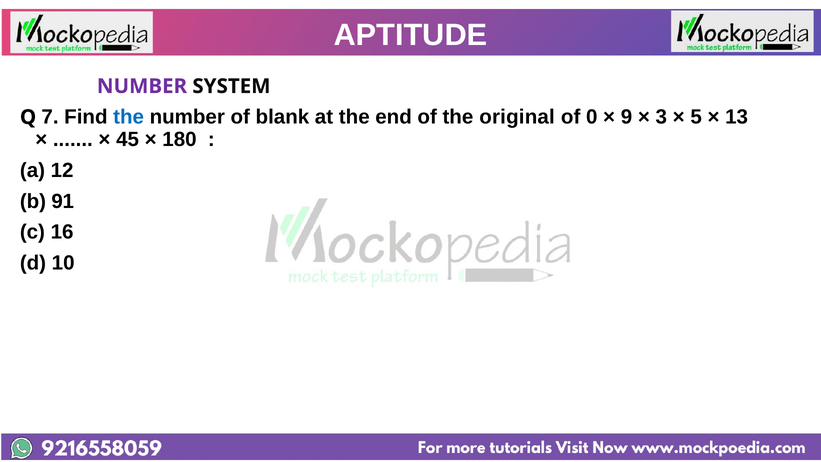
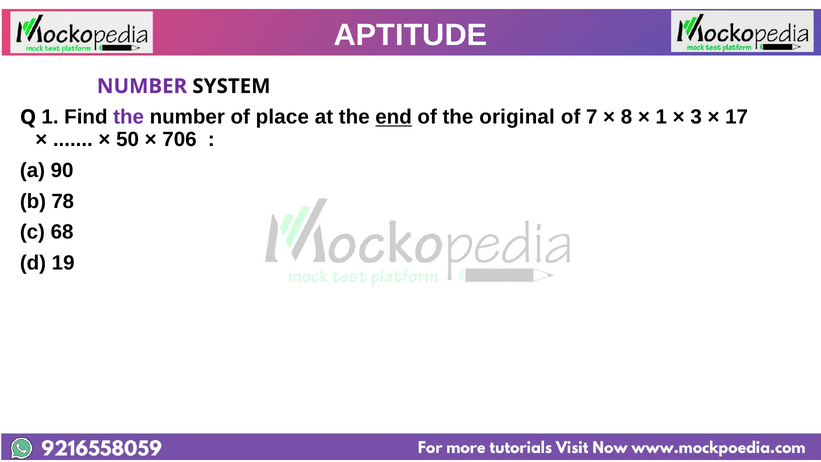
Q 7: 7 -> 1 (50, 117)
the colour: blue -> purple (129, 117)
blank: blank -> place (282, 117)
end underline: none -> present (394, 117)
0: 0 -> 7 (592, 117)
9: 9 -> 8 (627, 117)
3: 3 -> 1 (661, 117)
5: 5 -> 3 (696, 117)
13: 13 -> 17 (737, 117)
45: 45 -> 50 (128, 139)
180: 180 -> 706 (179, 139)
12: 12 -> 90 (62, 170)
91: 91 -> 78 (63, 201)
16: 16 -> 68 (62, 232)
10: 10 -> 19 (63, 263)
